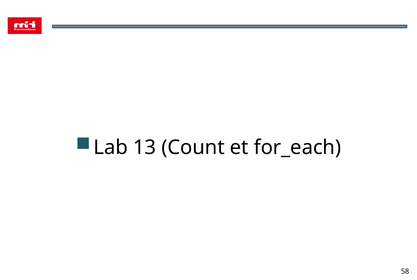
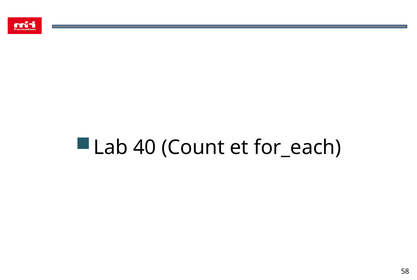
13: 13 -> 40 (145, 147)
